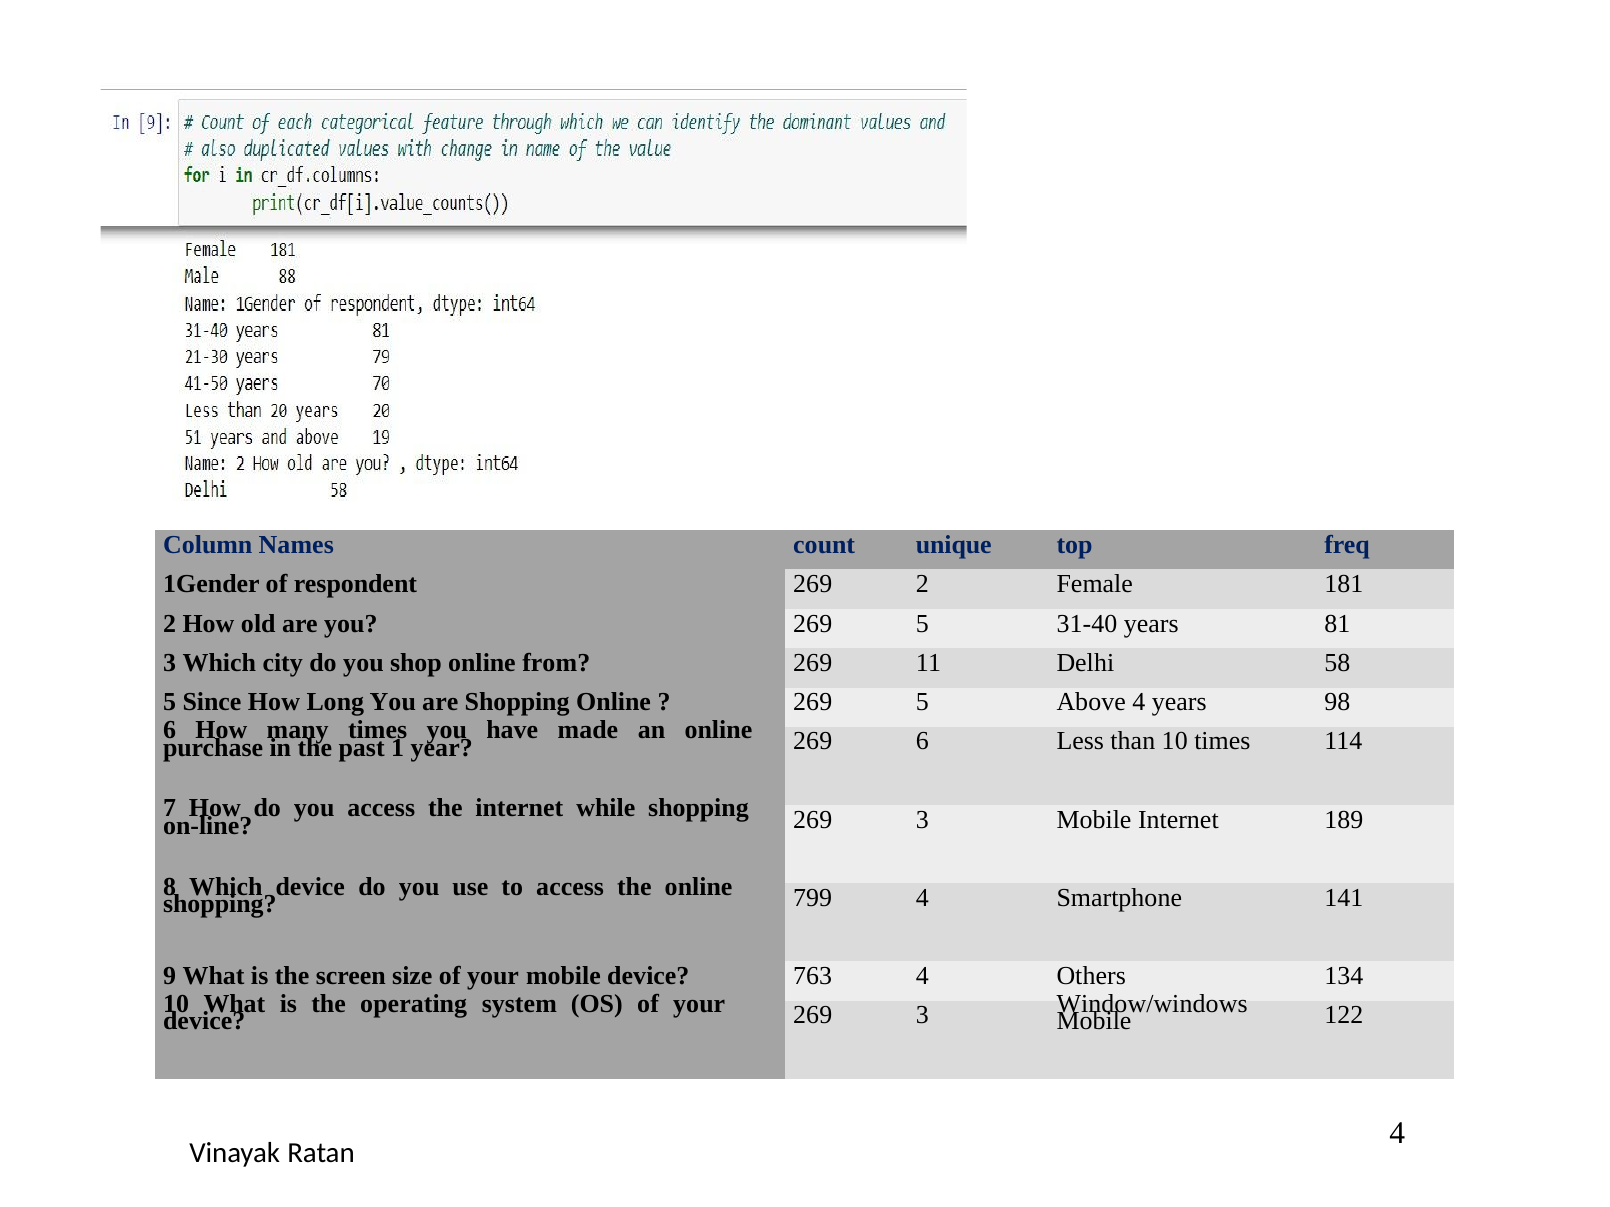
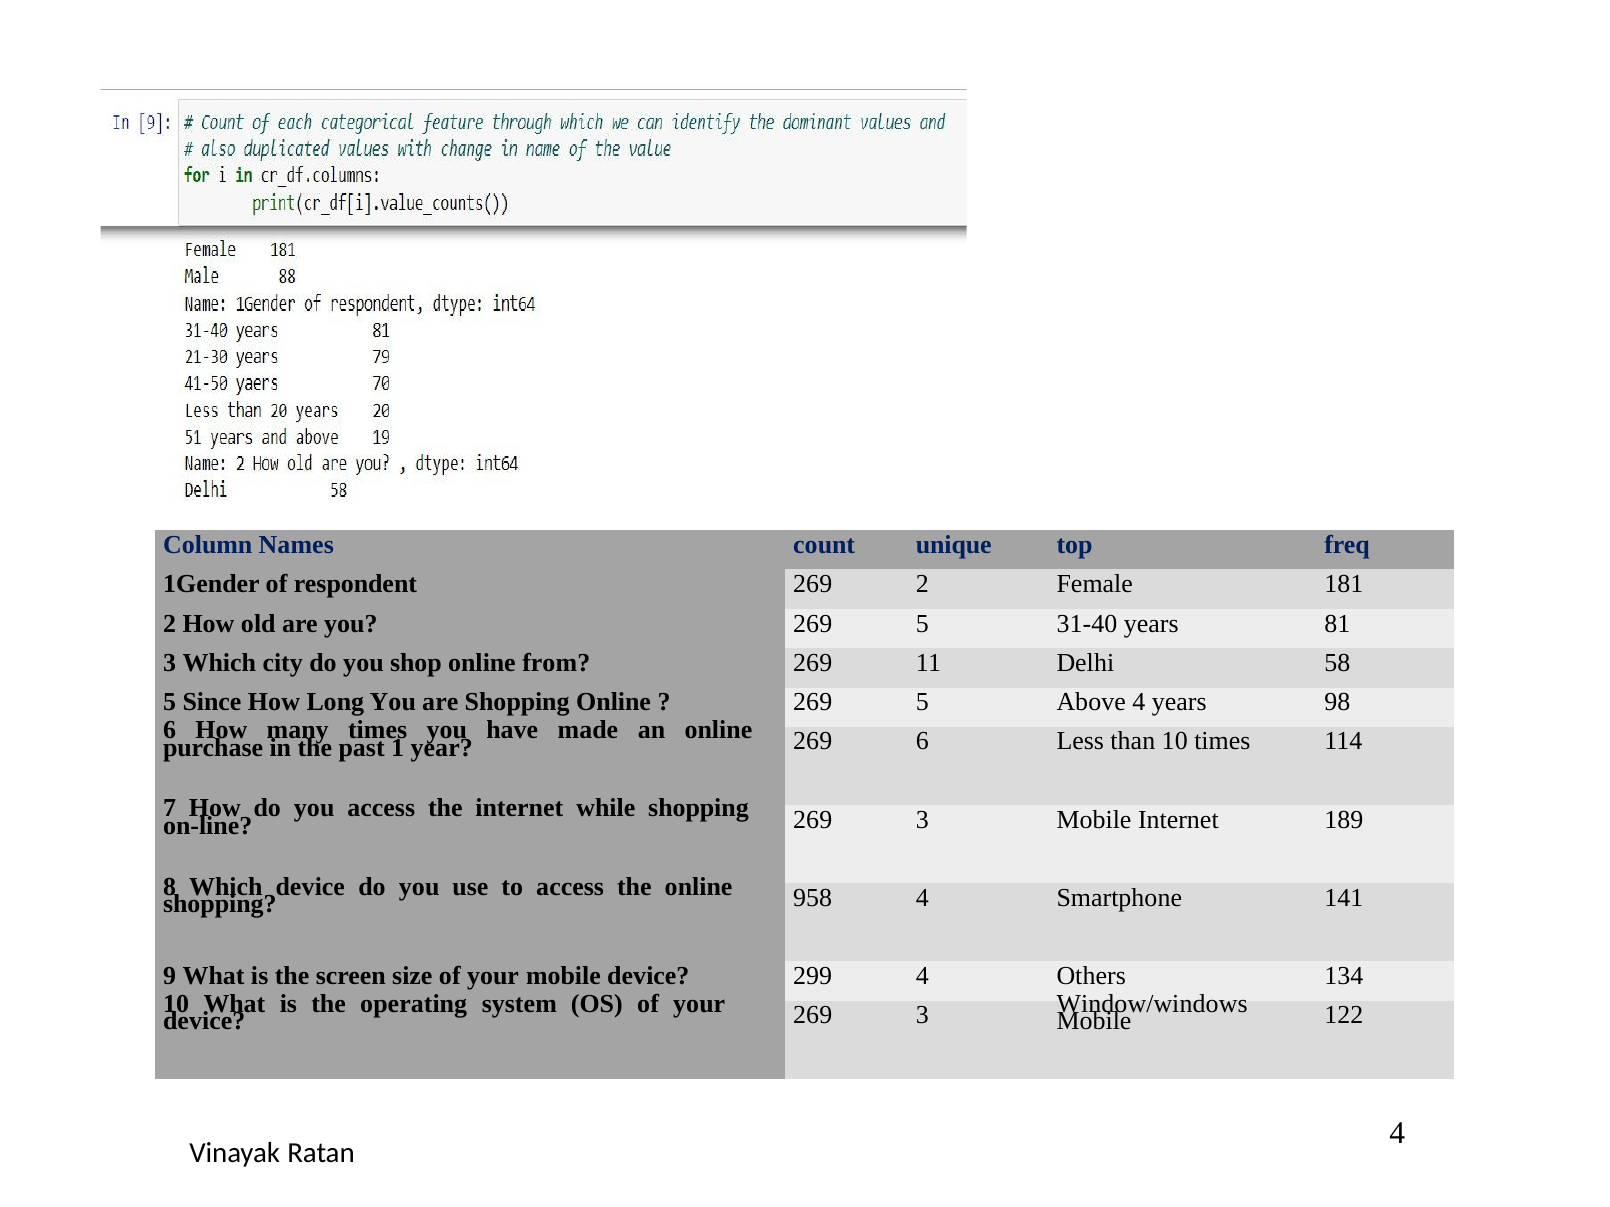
799: 799 -> 958 (813, 898)
763: 763 -> 299 (813, 977)
